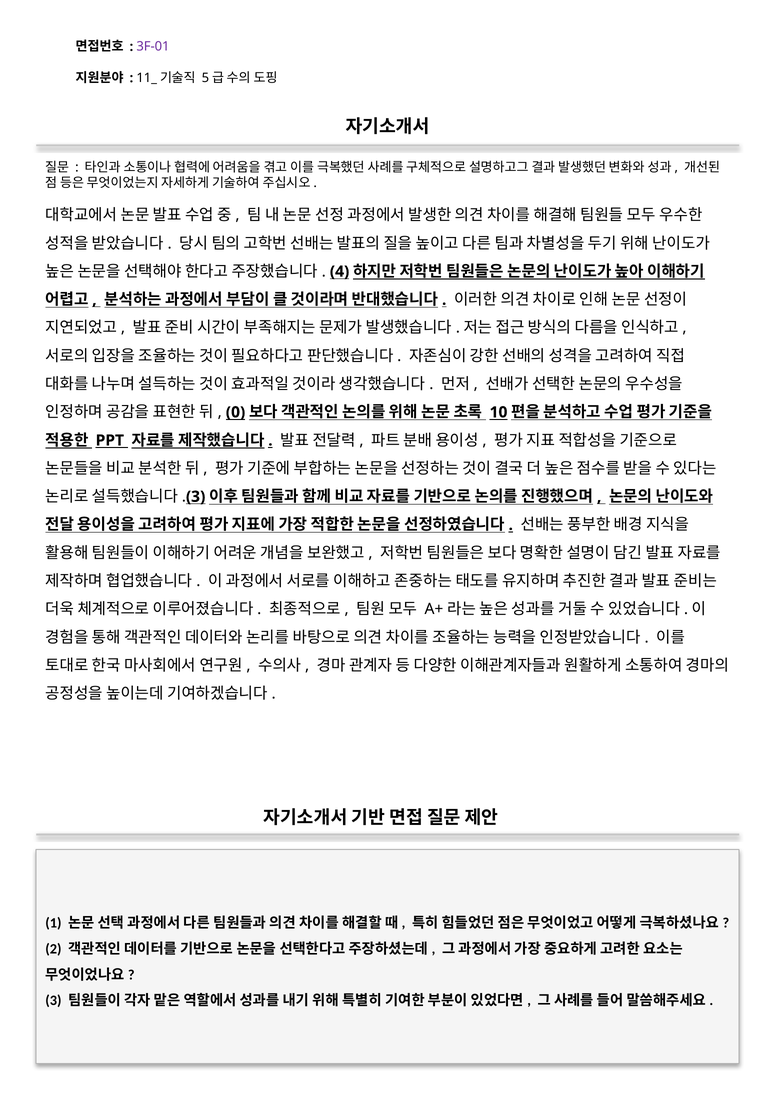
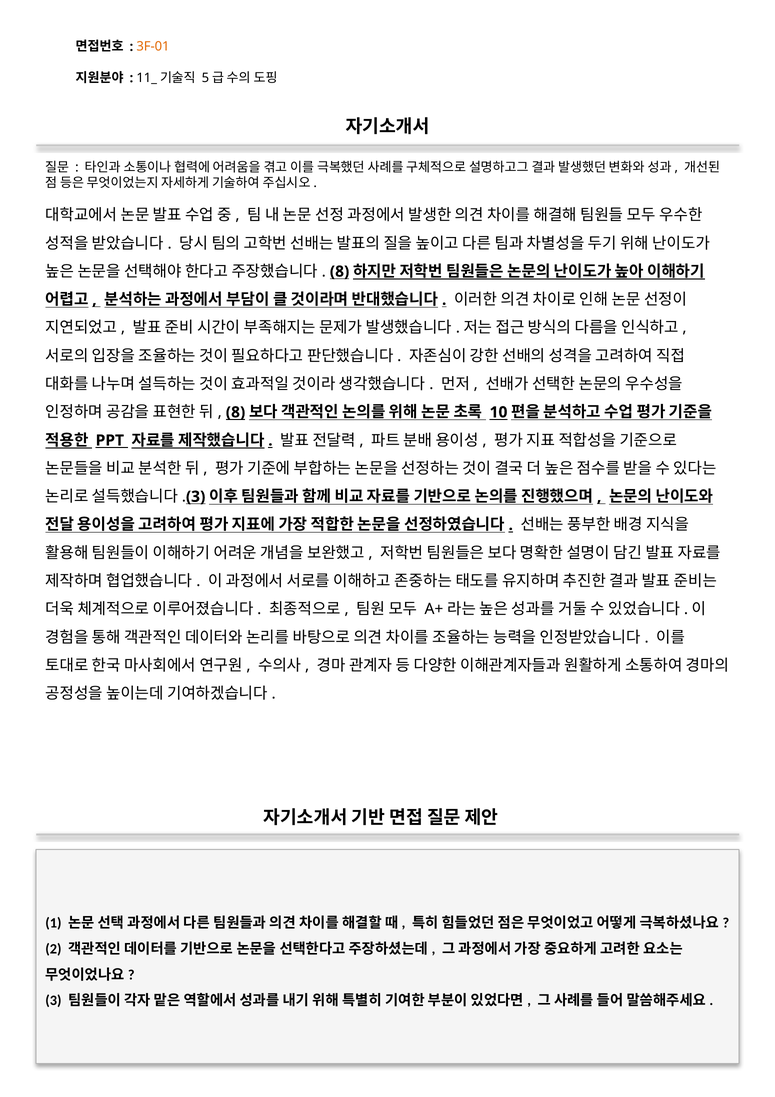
3F-01 colour: purple -> orange (153, 47)
4: 4 -> 8 (340, 271)
0: 0 -> 8 (236, 412)
